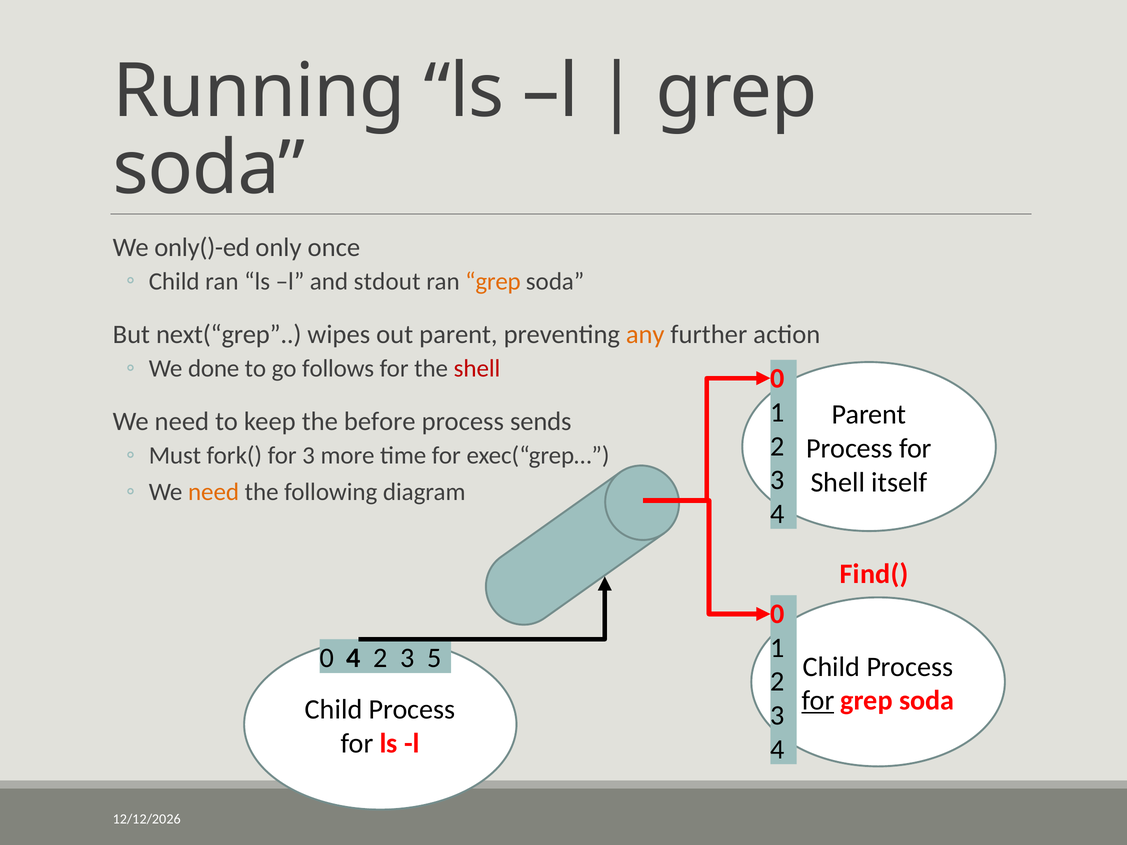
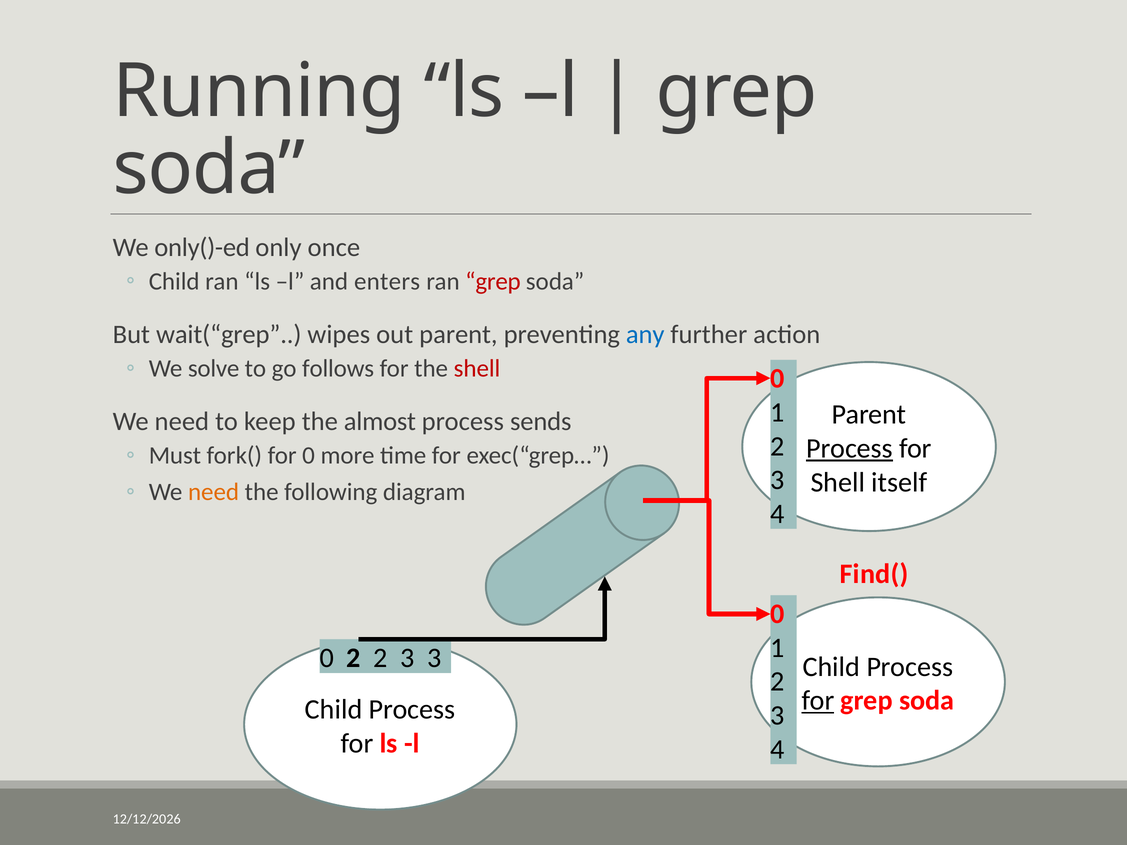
stdout: stdout -> enters (387, 282)
grep colour: orange -> red (493, 282)
next(“grep: next(“grep -> wait(“grep (229, 334)
any colour: orange -> blue (645, 334)
done: done -> solve (214, 369)
before: before -> almost (380, 422)
Process underline: none -> present (850, 449)
for 3: 3 -> 0 (309, 456)
0 4: 4 -> 2 (354, 658)
3 5: 5 -> 3 (434, 658)
